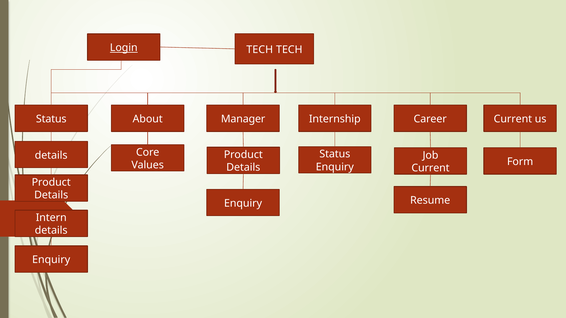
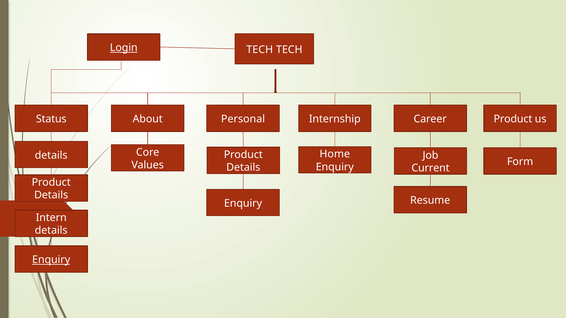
Manager: Manager -> Personal (243, 119)
Career Current: Current -> Product (513, 119)
Status: Status -> Home (335, 154)
Enquiry underline: none -> present (51, 260)
